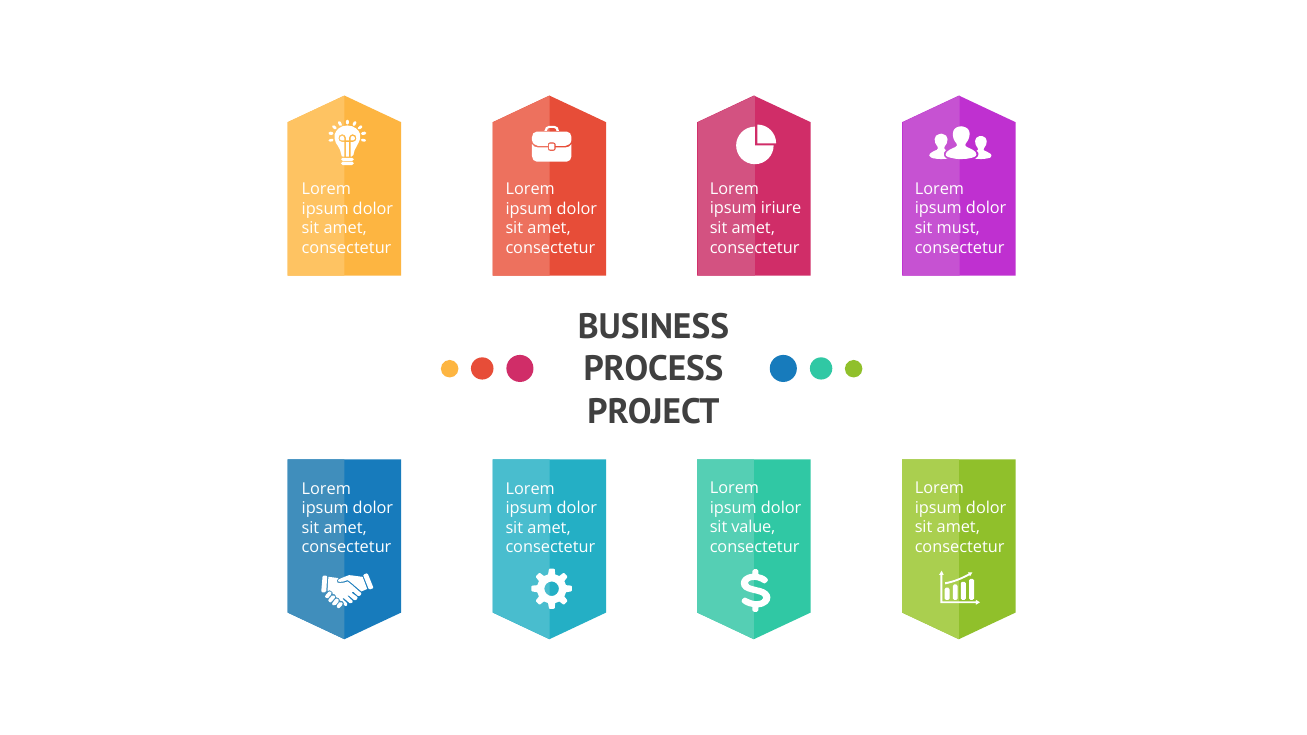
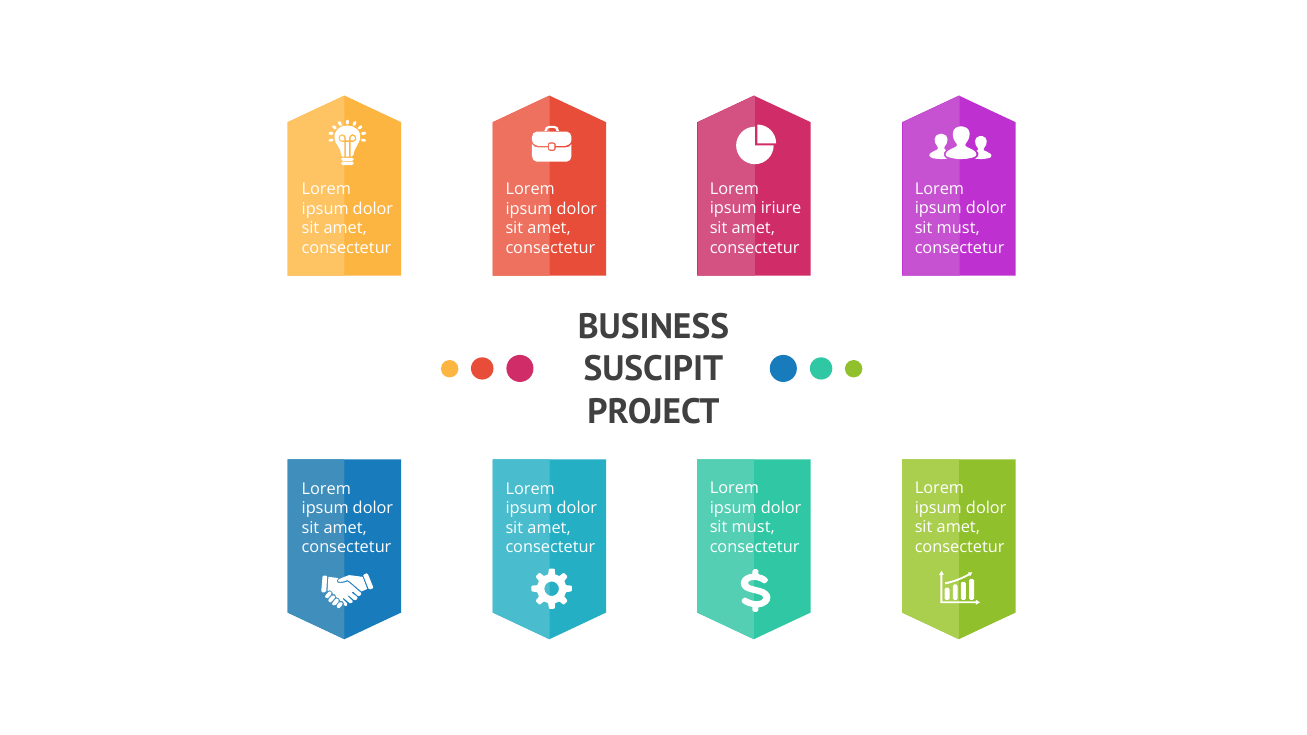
PROCESS: PROCESS -> SUSCIPIT (653, 369)
value: value -> must (753, 528)
